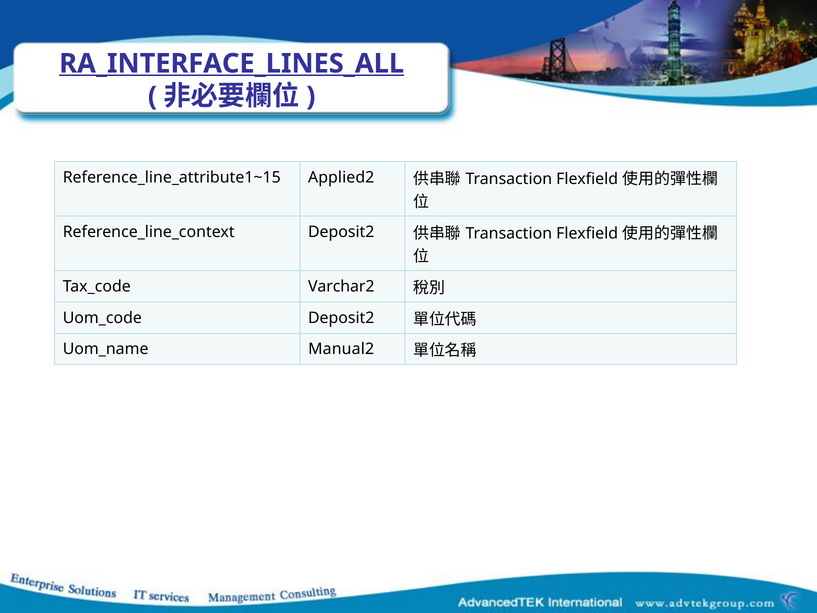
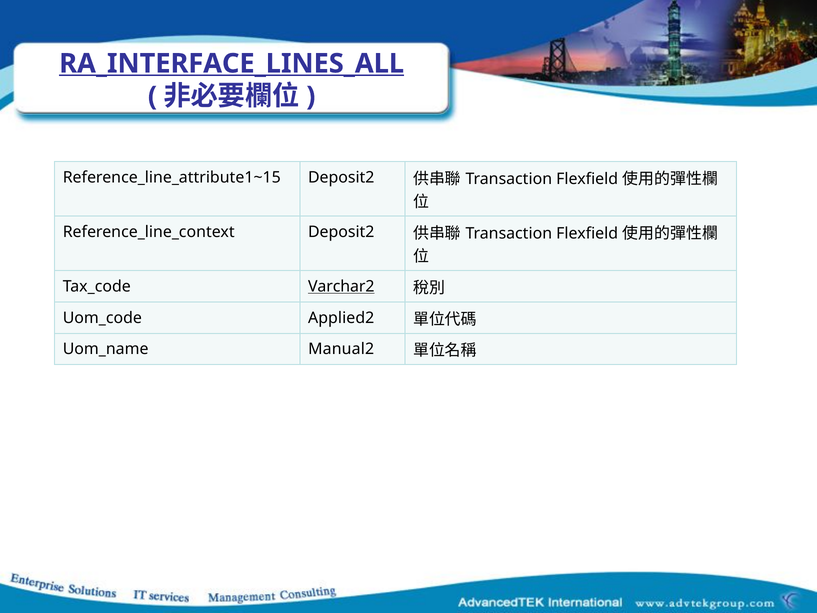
Applied2: Applied2 -> Deposit2 (341, 177)
Varchar2 underline: none -> present (341, 286)
Deposit2: Deposit2 -> Applied2 (341, 318)
